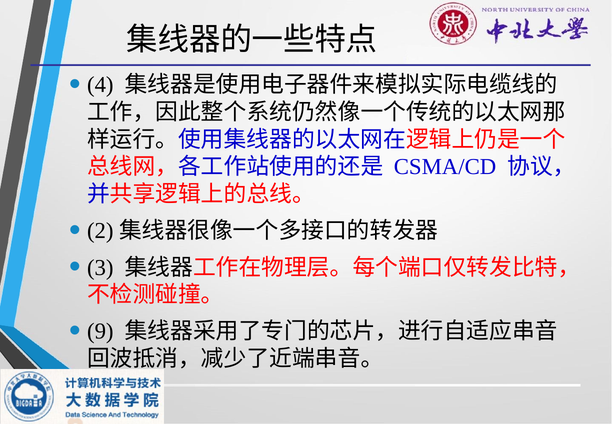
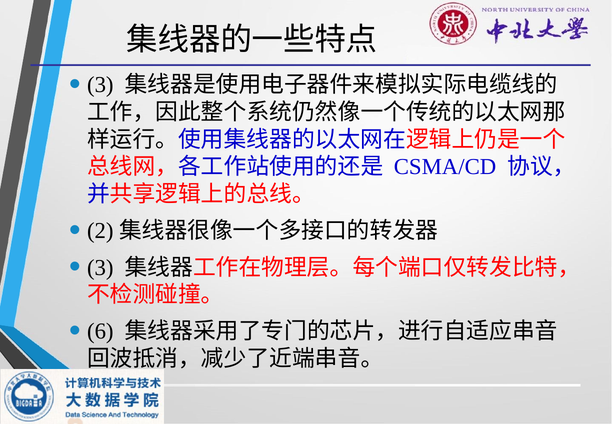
4: 4 -> 3 (100, 85)
9: 9 -> 6 (100, 331)
